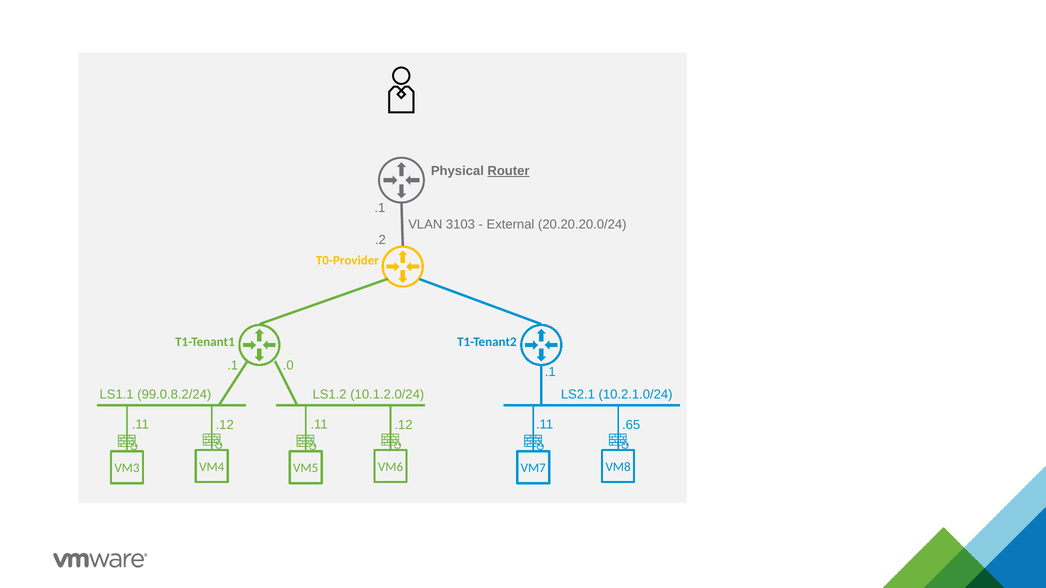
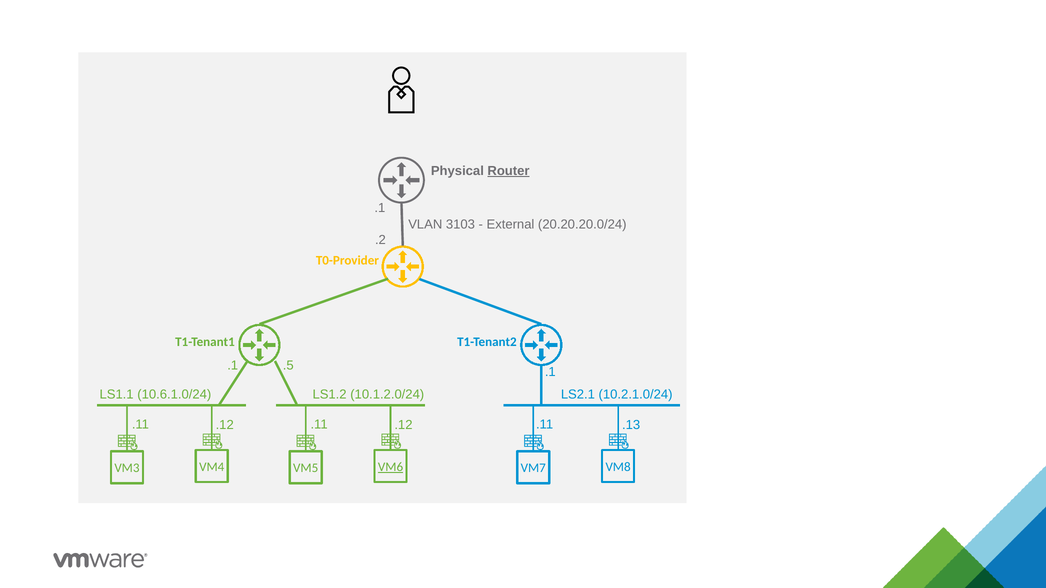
.0: .0 -> .5 (288, 366)
99.0.8.2/24: 99.0.8.2/24 -> 10.6.1.0/24 (174, 395)
.65: .65 -> .13 (631, 425)
VM6 underline: none -> present (391, 467)
